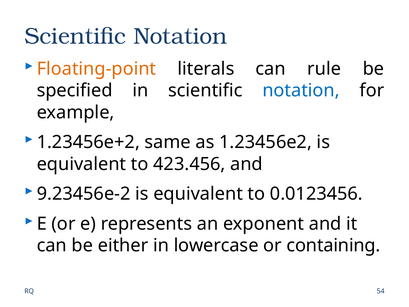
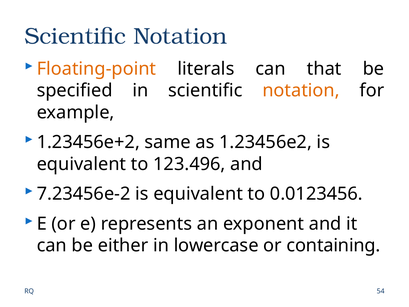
rule: rule -> that (324, 69)
notation colour: blue -> orange (301, 91)
423.456: 423.456 -> 123.496 (189, 164)
9.23456e-2: 9.23456e-2 -> 7.23456e-2 (84, 194)
